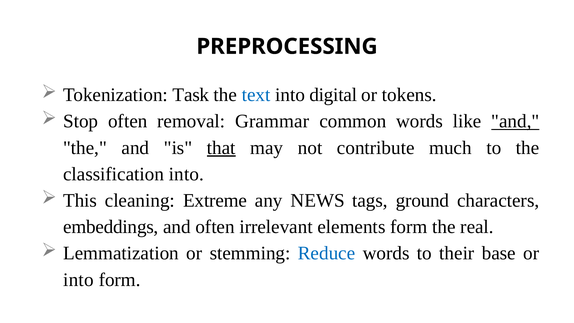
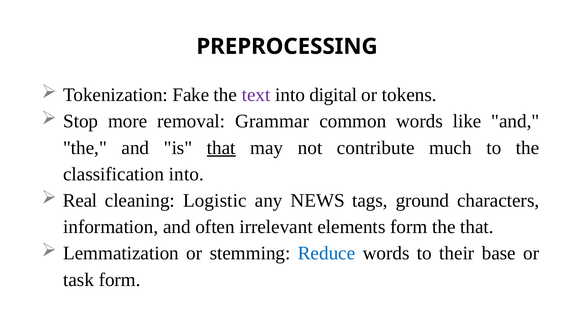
Task: Task -> Fake (191, 95)
text colour: blue -> purple (256, 95)
Stop often: often -> more (128, 121)
and underline: present -> none (515, 121)
This: This -> Real (80, 200)
Extreme: Extreme -> Logistic (215, 200)
embeddings: embeddings -> information (111, 227)
the real: real -> that (477, 227)
into: into -> task (79, 280)
